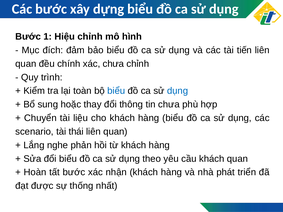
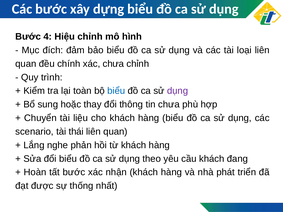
1: 1 -> 4 (48, 37)
tiến: tiến -> loại (244, 50)
dụng colour: blue -> purple (178, 91)
khách quan: quan -> đang (237, 159)
